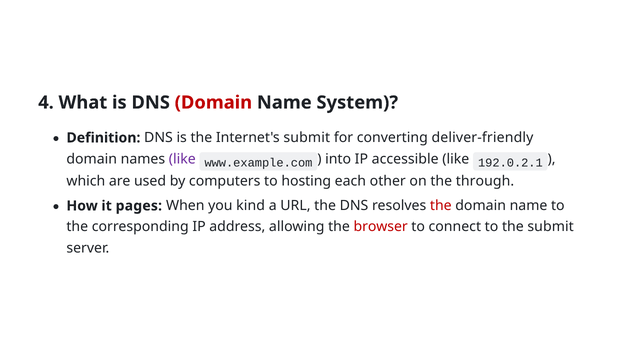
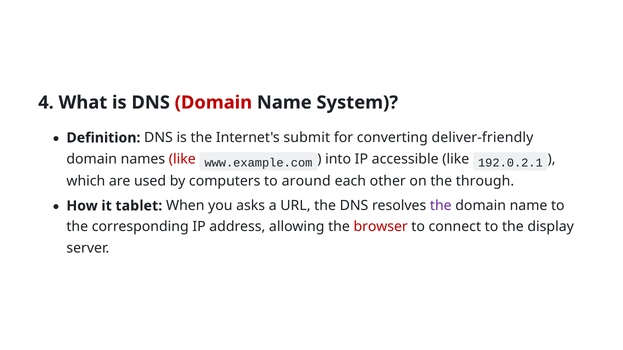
like colour: purple -> red (182, 159)
hosting: hosting -> around (306, 181)
pages: pages -> tablet (139, 206)
kind: kind -> asks (251, 206)
the colour: red -> purple (441, 206)
the submit: submit -> display (551, 227)
